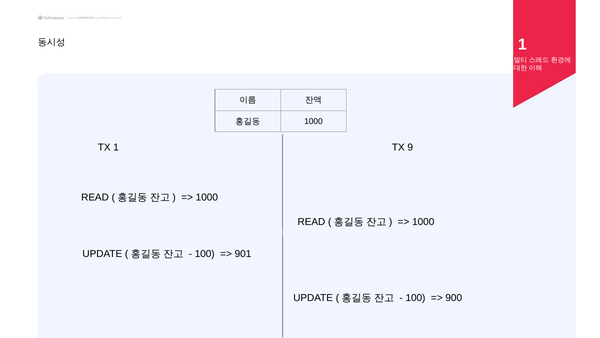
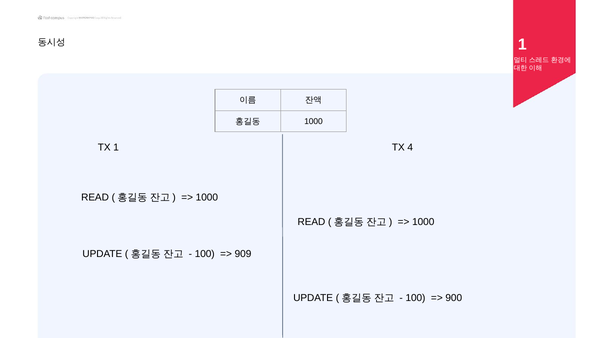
9: 9 -> 4 (410, 147)
901: 901 -> 909 (243, 254)
